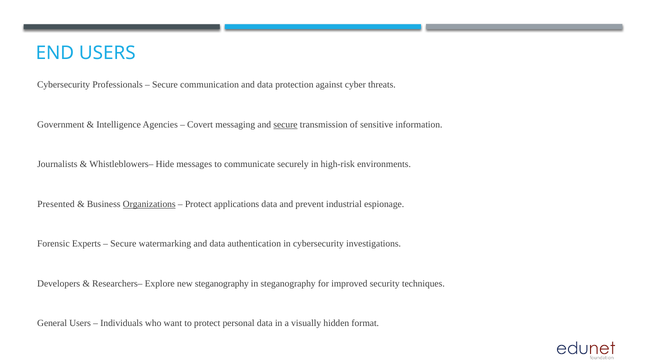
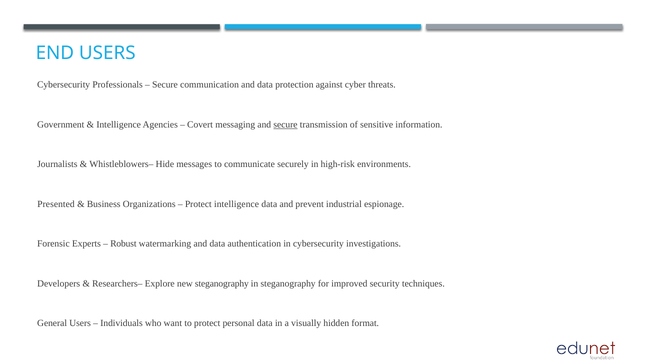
Organizations underline: present -> none (149, 204)
Protect applications: applications -> intelligence (237, 204)
Secure: Secure -> Robust (123, 244)
